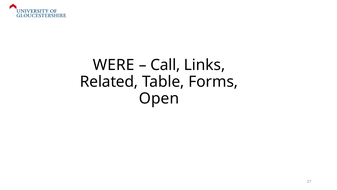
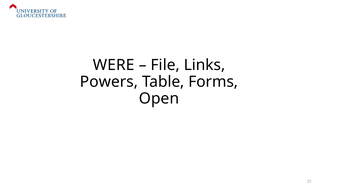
Call: Call -> File (165, 65)
Related: Related -> Powers (109, 82)
